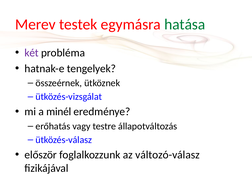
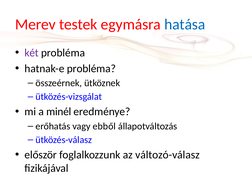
hatása colour: green -> blue (185, 24)
hatnak-e tengelyek: tengelyek -> probléma (91, 69)
testre: testre -> ebből (104, 126)
